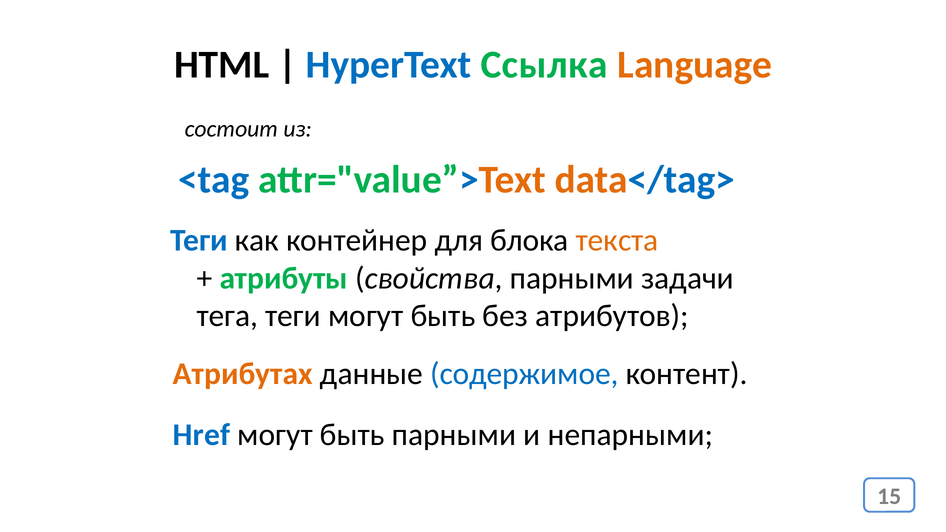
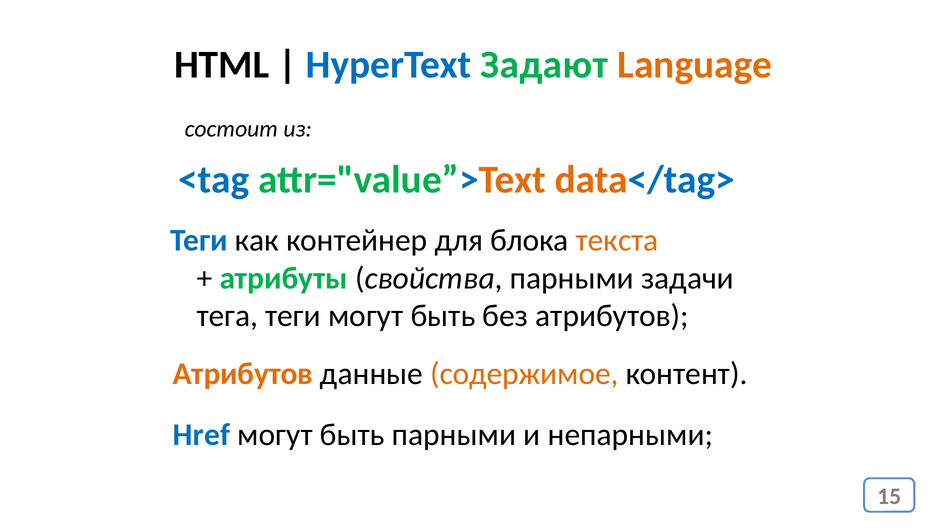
Ссылка: Ссылка -> Задают (544, 65)
Атрибутах: Атрибутах -> Атрибутов (243, 374)
содержимое colour: blue -> orange (524, 374)
